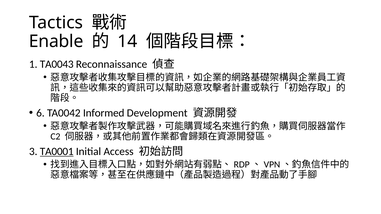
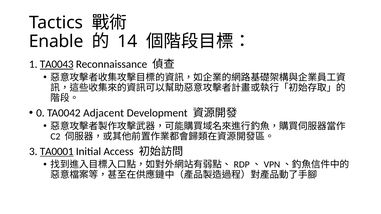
TA0043 underline: none -> present (57, 64)
6: 6 -> 0 (40, 113)
Informed: Informed -> Adjacent (104, 113)
